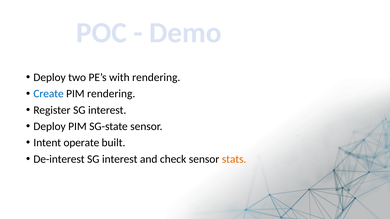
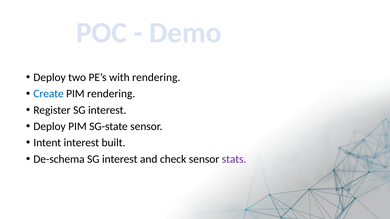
Intent operate: operate -> interest (81, 143)
De-interest: De-interest -> De-schema (59, 159)
stats colour: orange -> purple (234, 159)
